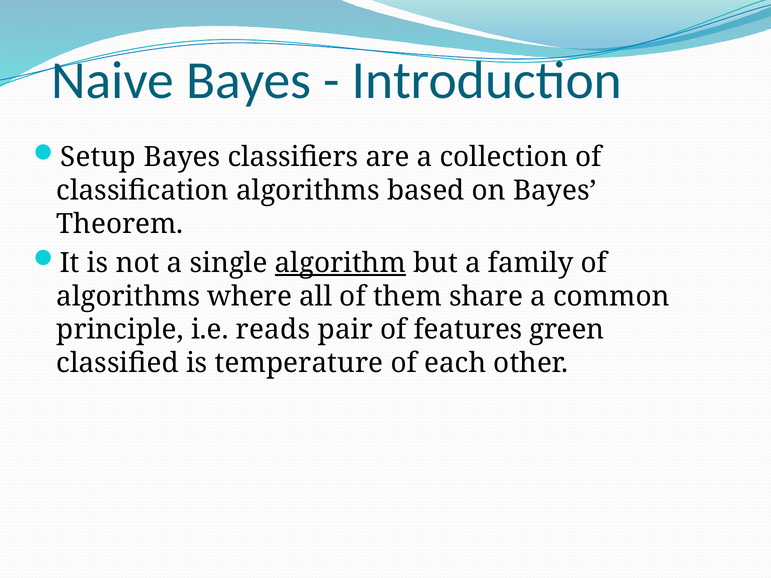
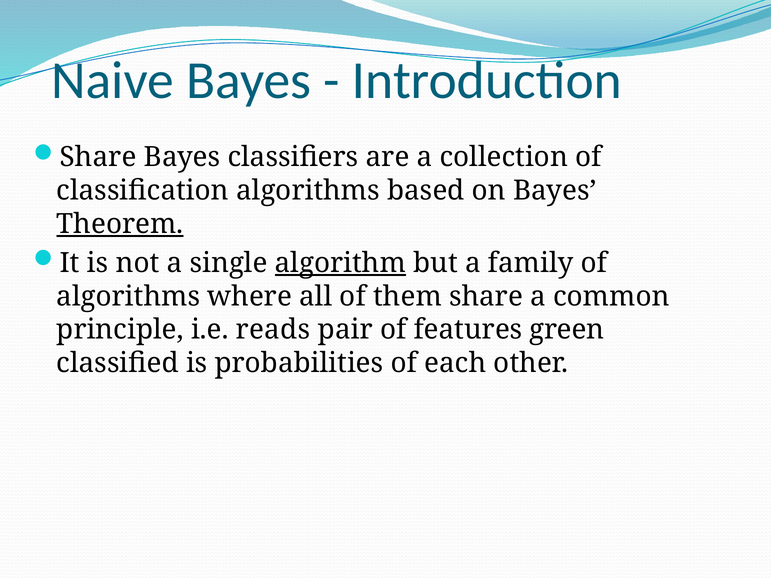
Setup: Setup -> Share (98, 157)
Theorem underline: none -> present (120, 224)
temperature: temperature -> probabilities (299, 363)
